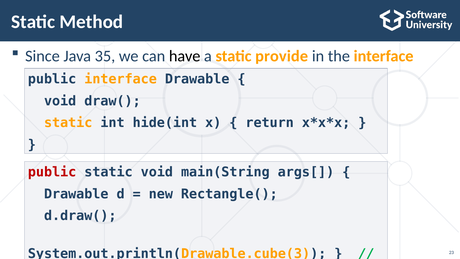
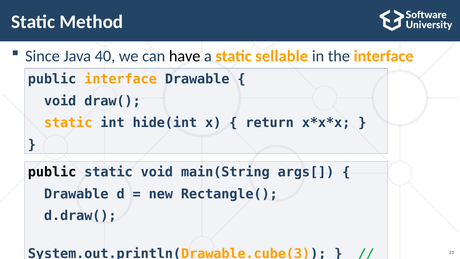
35: 35 -> 40 (105, 56)
provide: provide -> sellable (282, 56)
public colour: red -> black (52, 172)
